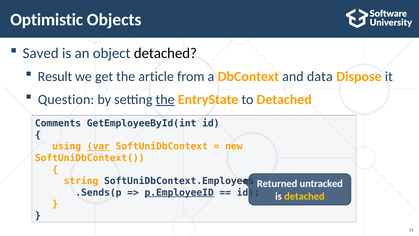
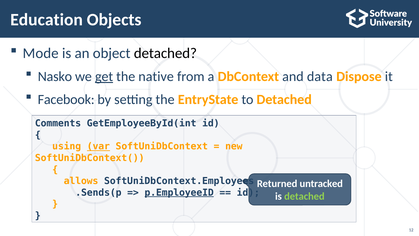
Optimistic: Optimistic -> Education (47, 20)
Saved: Saved -> Mode (41, 53)
Result: Result -> Nasko (55, 76)
get underline: none -> present (104, 76)
article: article -> native (156, 76)
Question: Question -> Facebook (66, 99)
the underline: present -> none (165, 99)
string: string -> allows (81, 181)
detached colour: yellow -> light green (304, 196)
